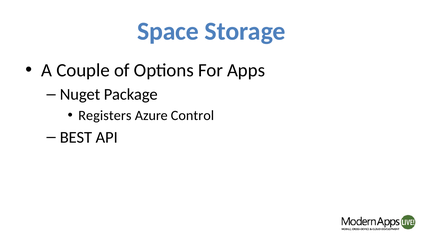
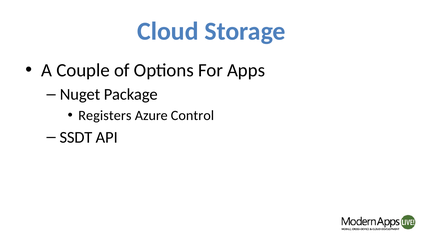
Space: Space -> Cloud (168, 31)
BEST: BEST -> SSDT (76, 137)
